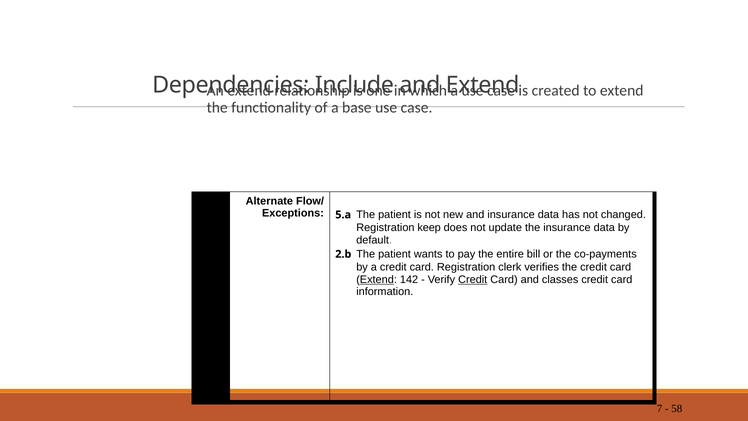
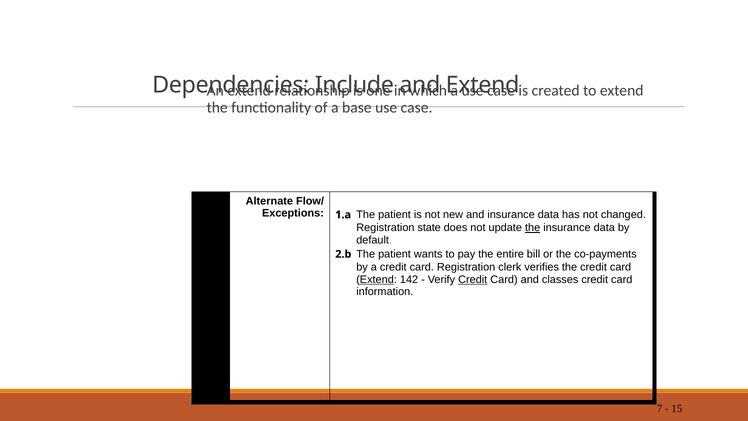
5.a: 5.a -> 1.a (343, 215)
keep: keep -> state (429, 228)
the underline: none -> present (533, 228)
58: 58 -> 15 (677, 408)
